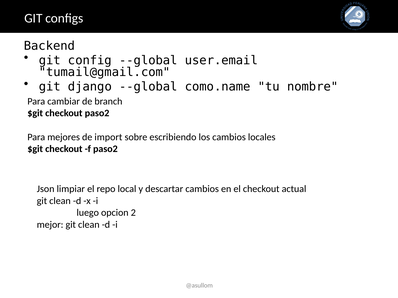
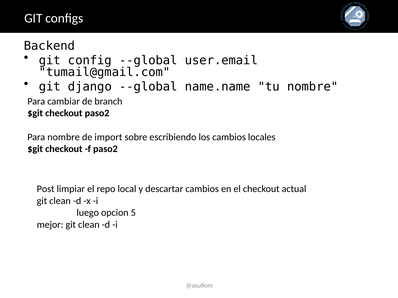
como.name: como.name -> name.name (218, 87)
Para mejores: mejores -> nombre (64, 137)
Json: Json -> Post (46, 189)
2: 2 -> 5 (133, 213)
